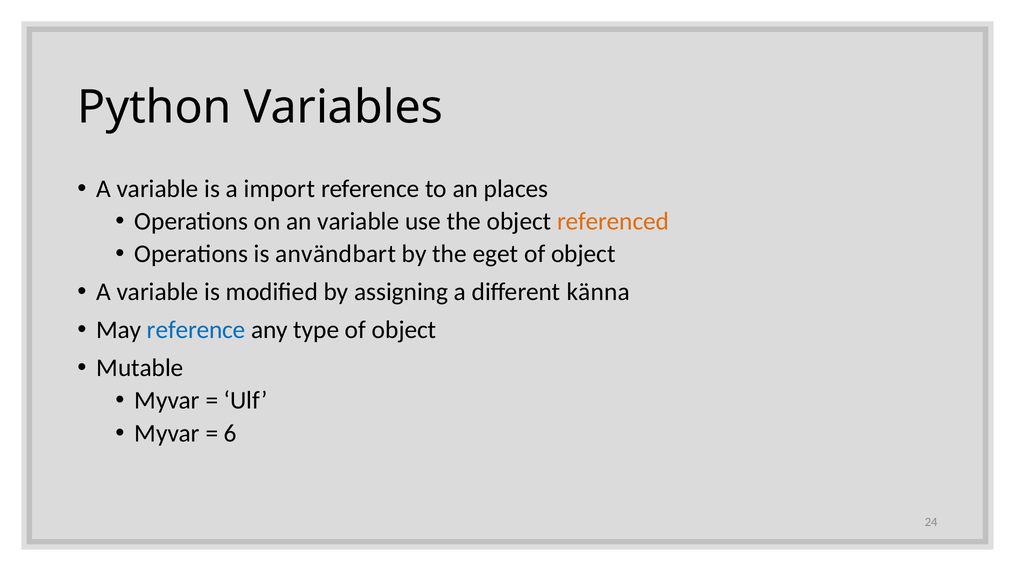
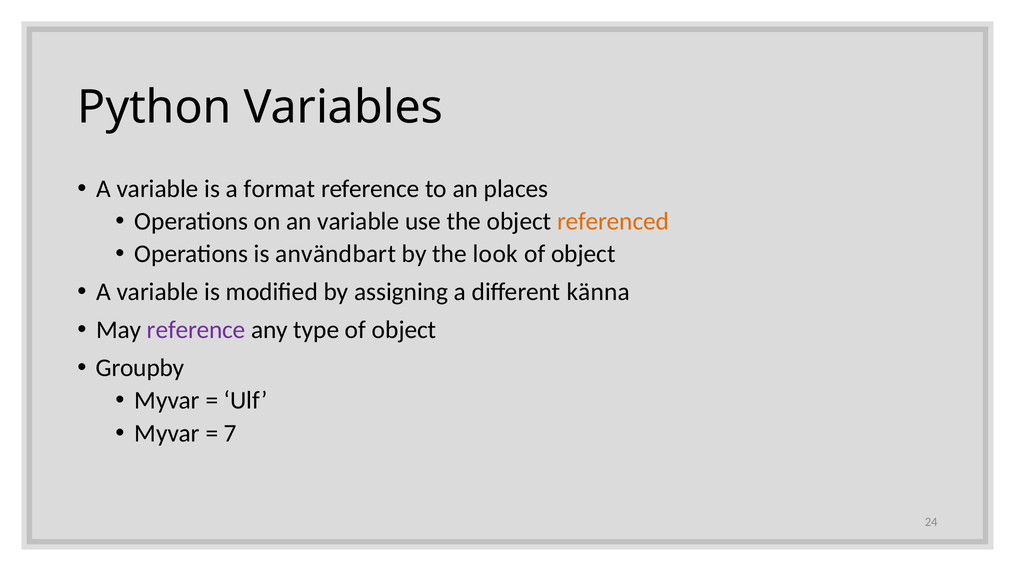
import: import -> format (279, 189)
eget: eget -> look (495, 254)
reference colour: blue -> purple (196, 330)
Mutable: Mutable -> Groupby (140, 368)
6: 6 -> 7 (230, 433)
